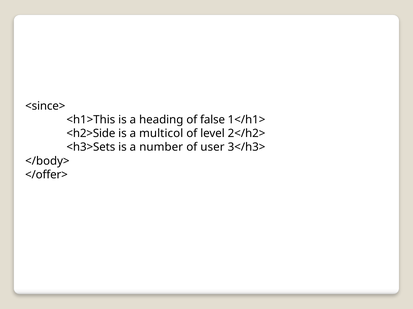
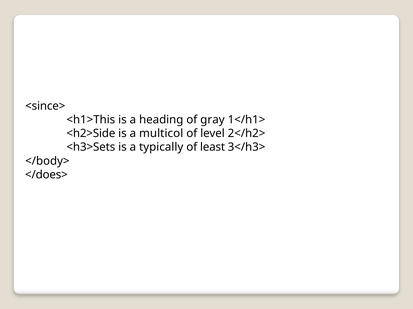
false: false -> gray (212, 120)
number: number -> typically (161, 148)
user: user -> least (213, 148)
</offer>: </offer> -> </does> (46, 175)
